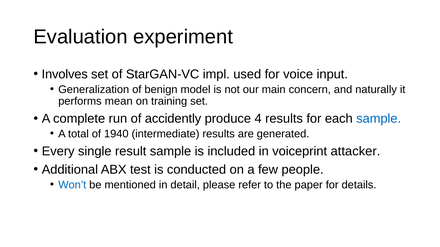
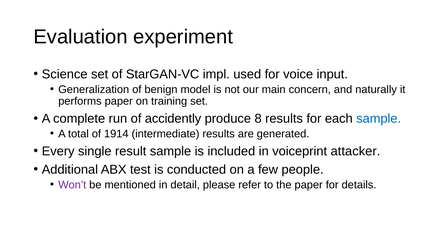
Involves: Involves -> Science (65, 74)
performs mean: mean -> paper (119, 101)
4: 4 -> 8 (258, 119)
1940: 1940 -> 1914 (116, 134)
Won’t colour: blue -> purple (72, 185)
